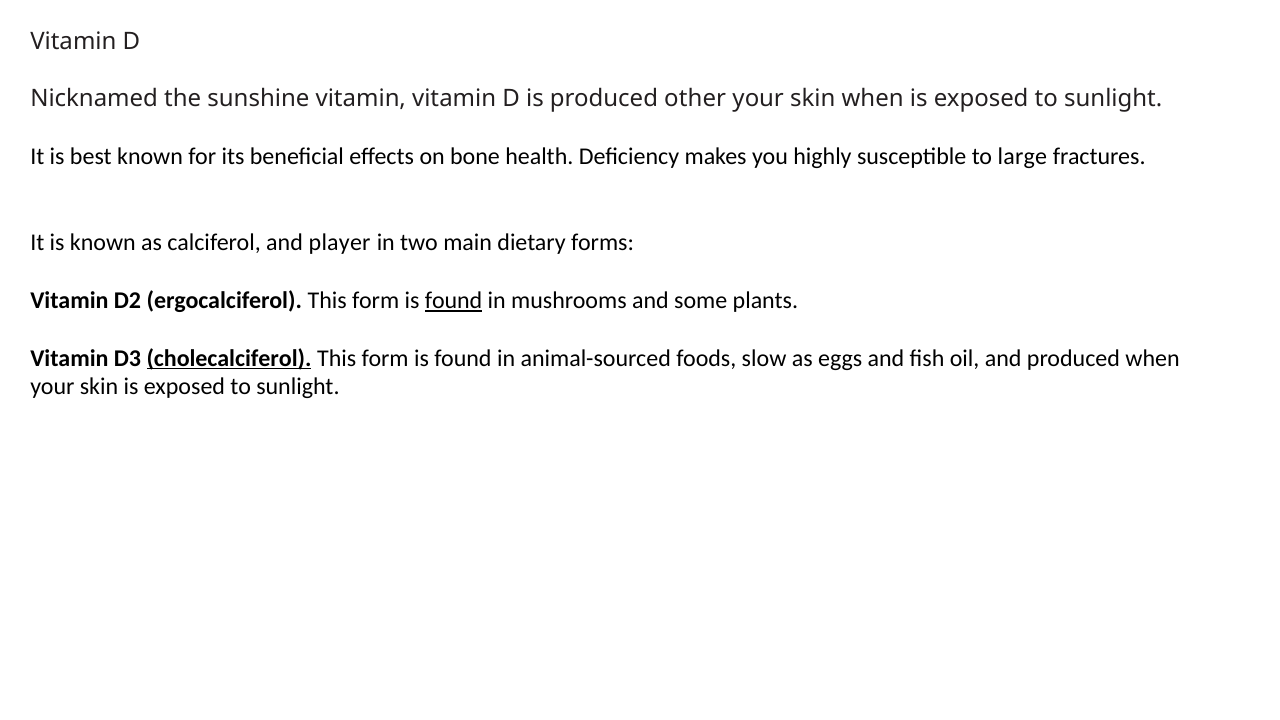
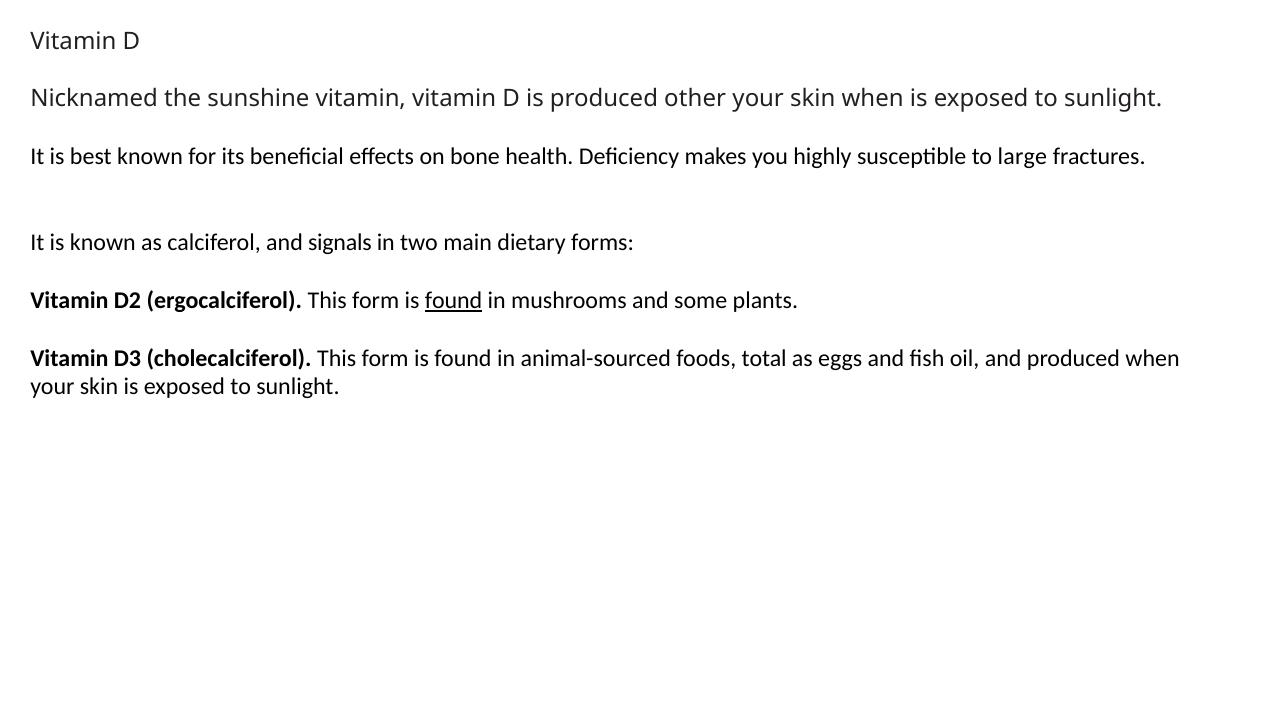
player: player -> signals (340, 243)
cholecalciferol underline: present -> none (229, 358)
slow: slow -> total (764, 358)
